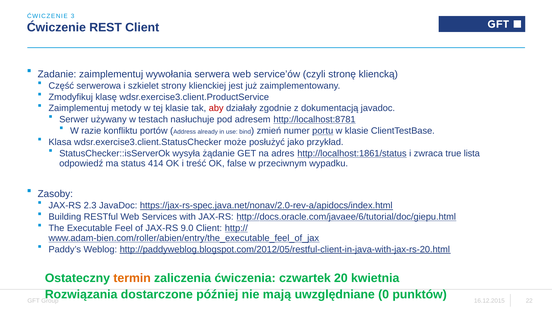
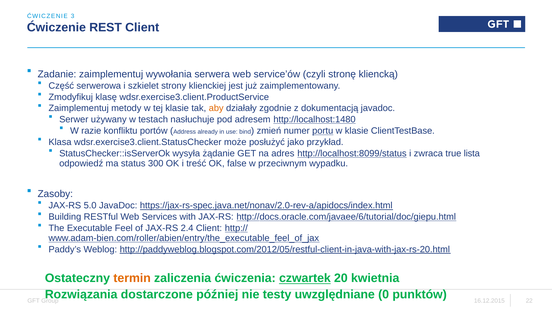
aby colour: red -> orange (216, 108)
http://localhost:8781: http://localhost:8781 -> http://localhost:1480 (315, 120)
http://localhost:1861/status: http://localhost:1861/status -> http://localhost:8099/status (352, 154)
414: 414 -> 300 (156, 164)
2.3: 2.3 -> 5.0 (90, 206)
9.0: 9.0 -> 2.4 (187, 229)
czwartek underline: none -> present (305, 279)
mają: mają -> testy (277, 295)
